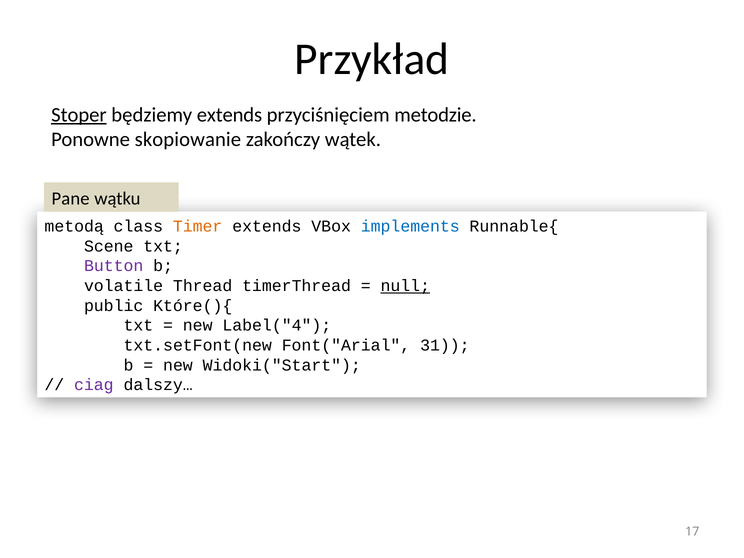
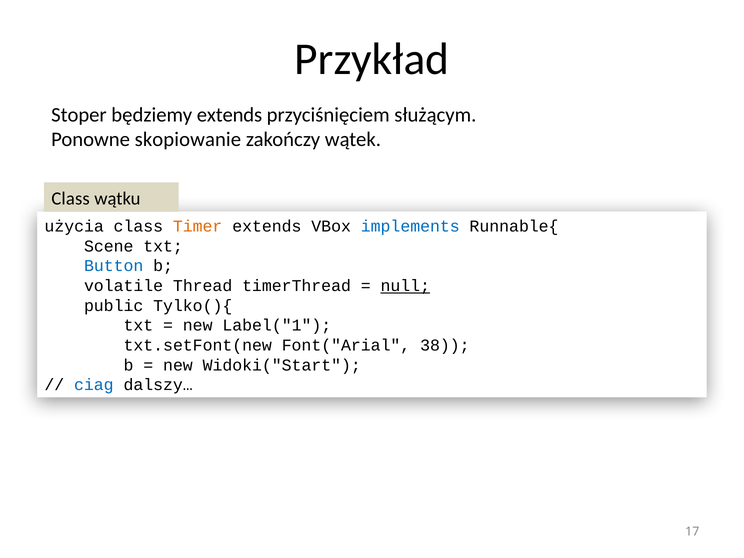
Stoper underline: present -> none (79, 115)
metodzie: metodzie -> służącym (435, 115)
Pane: Pane -> Class (71, 198)
metodą: metodą -> użycia (74, 226)
Button colour: purple -> blue (114, 266)
Które(){: Które(){ -> Tylko(){ (193, 306)
Label("4: Label("4 -> Label("1 (277, 325)
31: 31 -> 38 (445, 345)
ciag colour: purple -> blue (94, 385)
